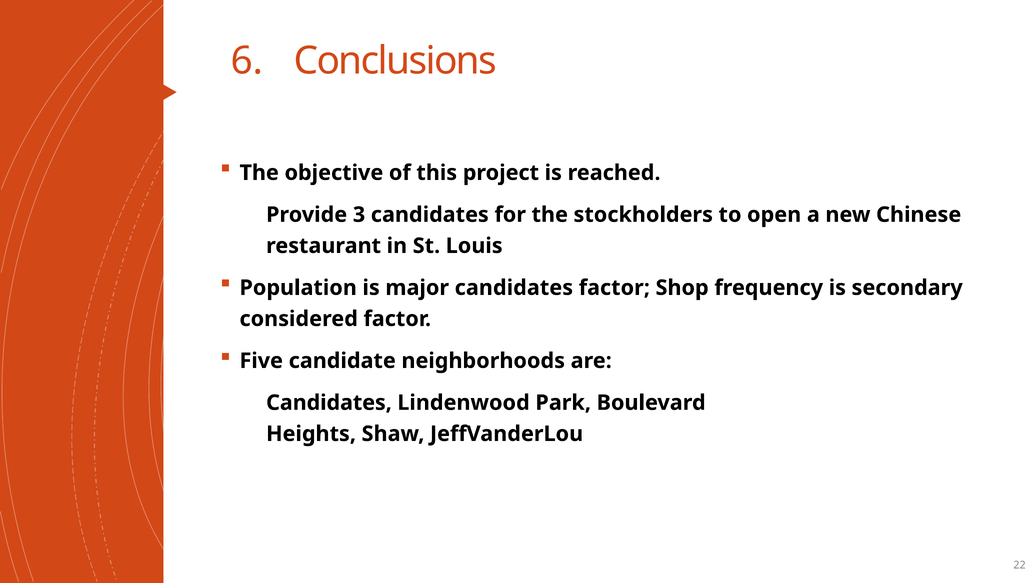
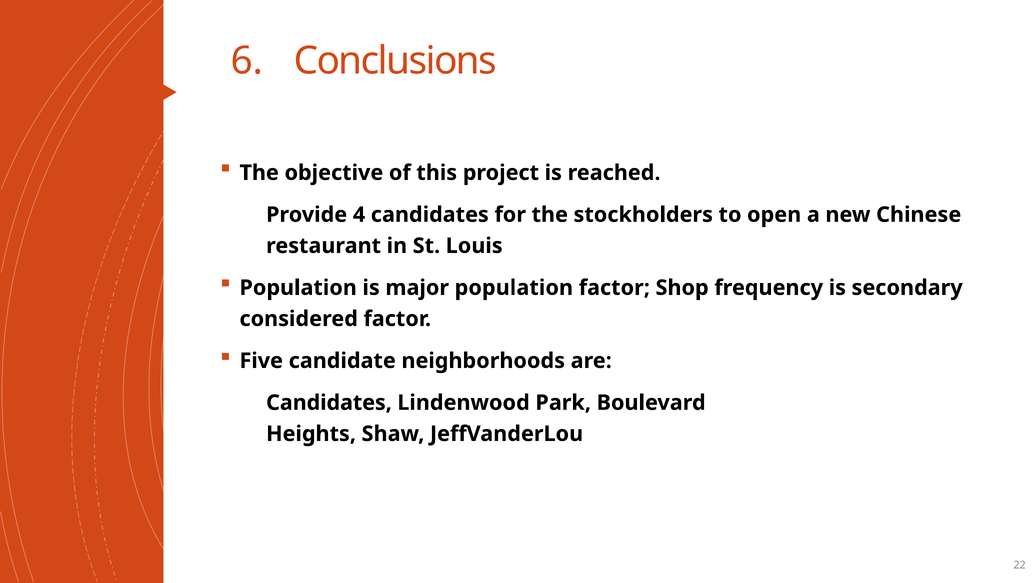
3: 3 -> 4 (359, 215)
major candidates: candidates -> population (514, 288)
